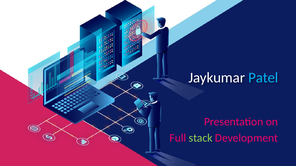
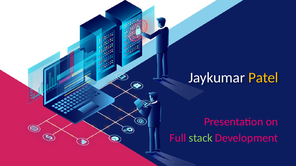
Patel colour: light blue -> yellow (263, 78)
